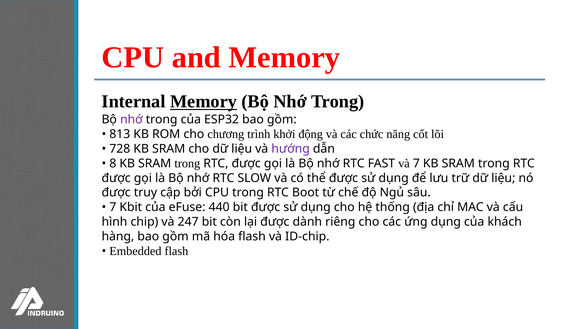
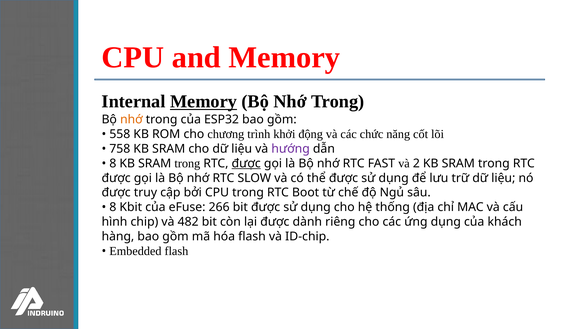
nhớ colour: purple -> orange (131, 120)
813: 813 -> 558 (120, 134)
728: 728 -> 758 (120, 149)
được underline: none -> present (246, 163)
và 7: 7 -> 2 (416, 163)
7: 7 -> 8 (113, 207)
440: 440 -> 266 (219, 207)
247: 247 -> 482 (188, 222)
